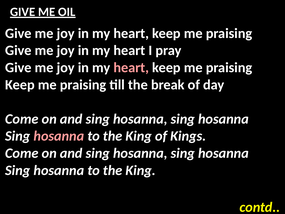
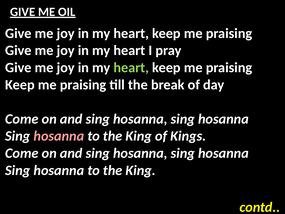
heart colour: pink -> light green (131, 68)
